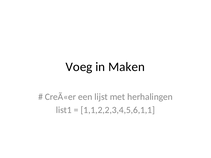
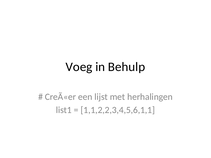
Maken: Maken -> Behulp (127, 67)
